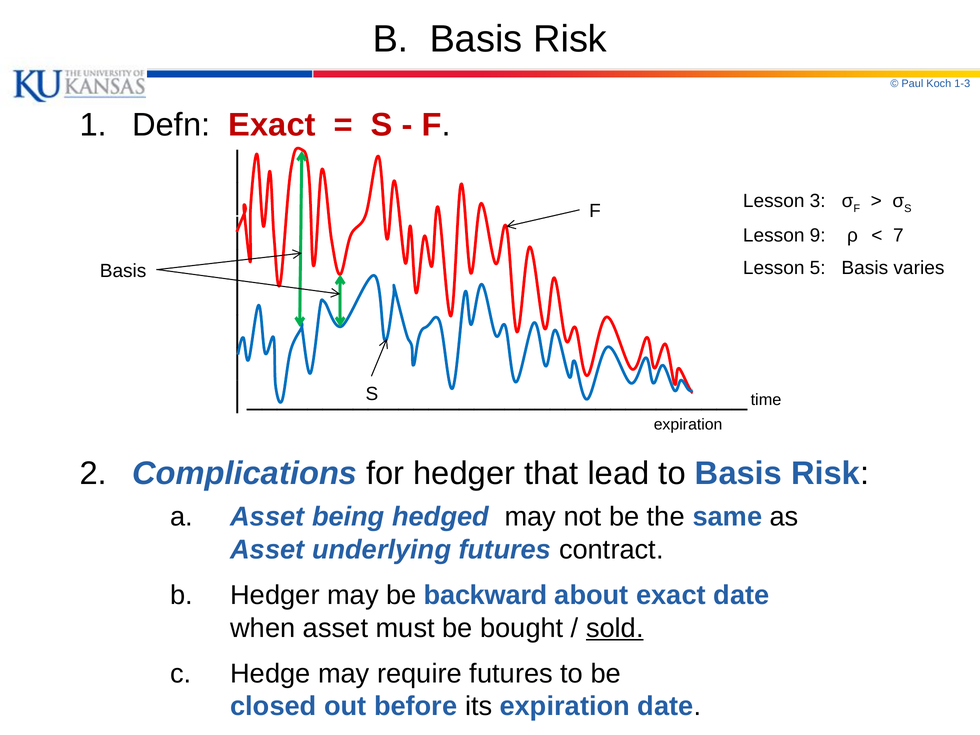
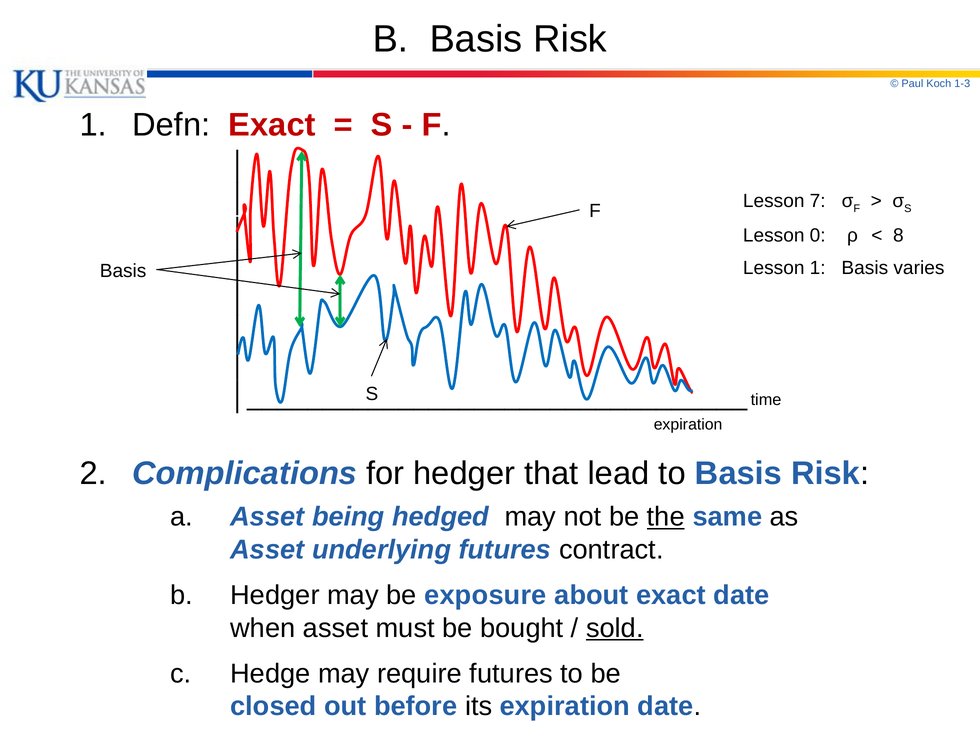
3: 3 -> 7 (818, 201)
9: 9 -> 0 (818, 235)
7: 7 -> 8 (898, 235)
Lesson 5: 5 -> 1 (818, 268)
the underline: none -> present (666, 517)
backward: backward -> exposure (485, 595)
